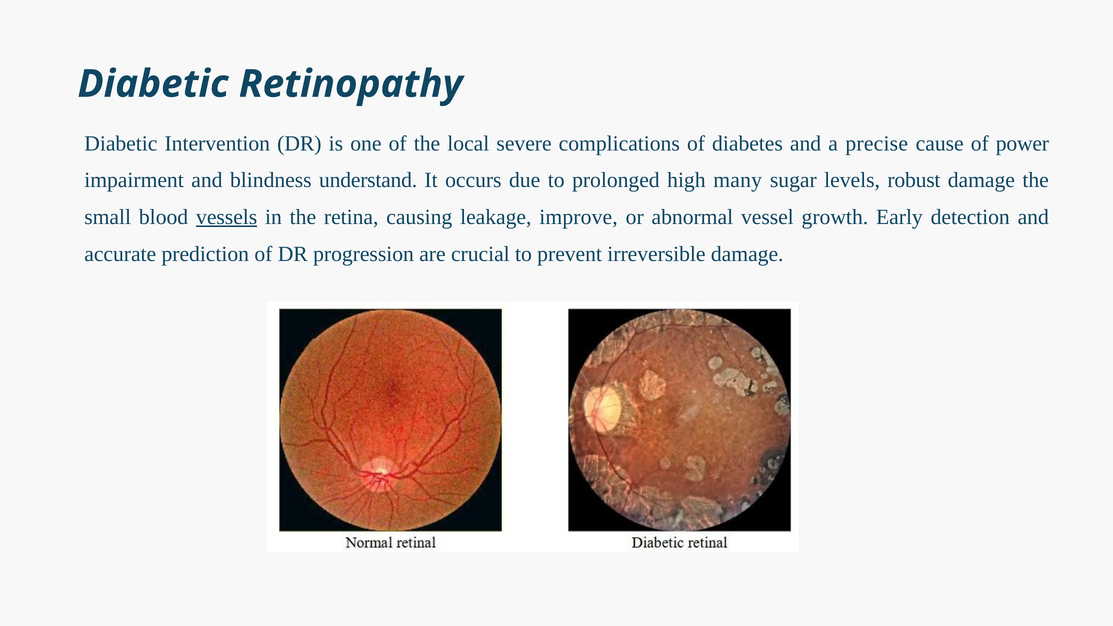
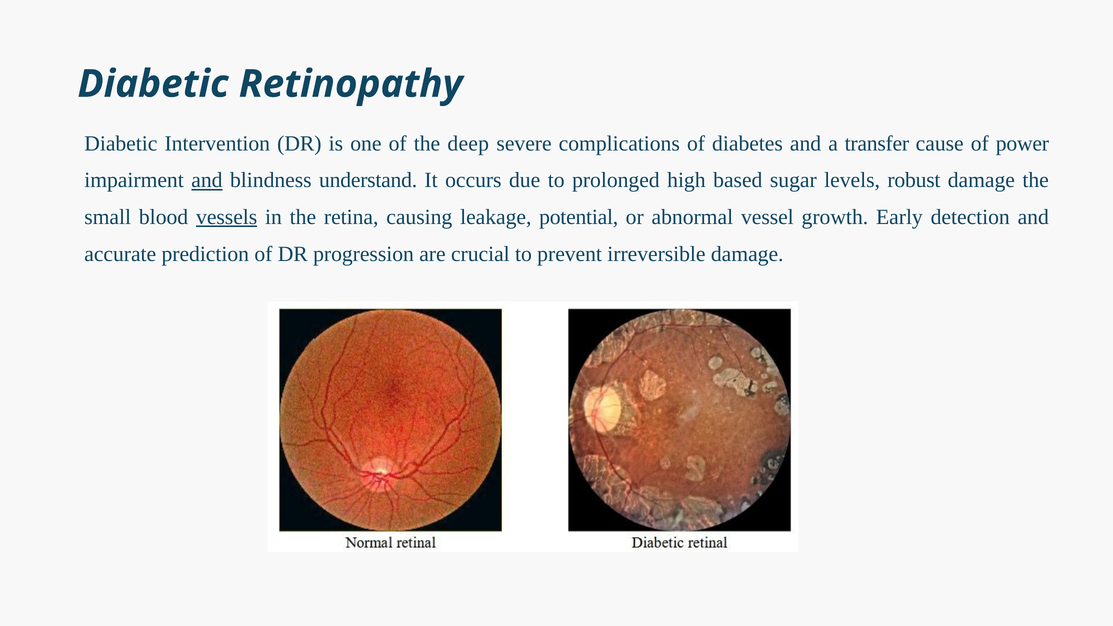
local: local -> deep (468, 144)
precise: precise -> transfer (877, 144)
and underline: none -> present (207, 180)
many: many -> based (738, 180)
improve: improve -> potential (579, 217)
